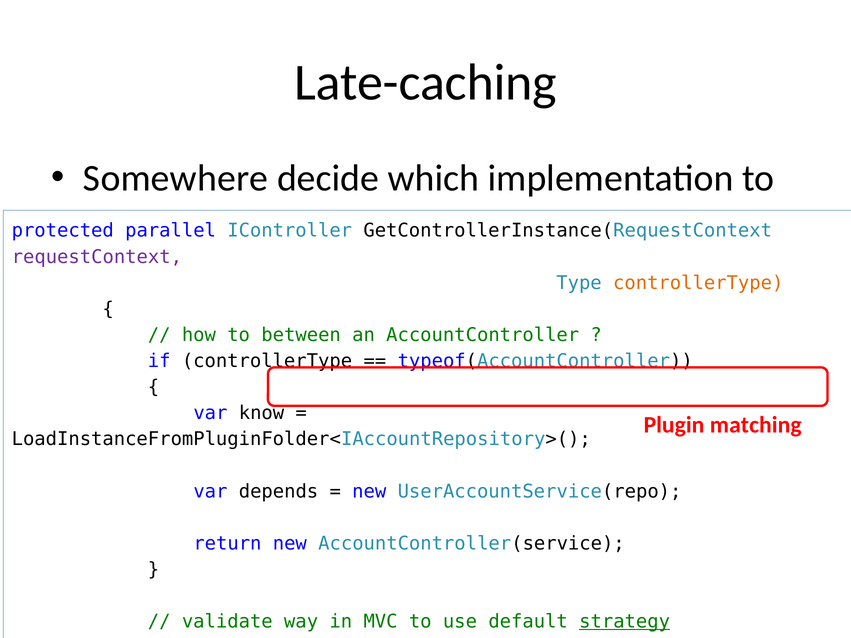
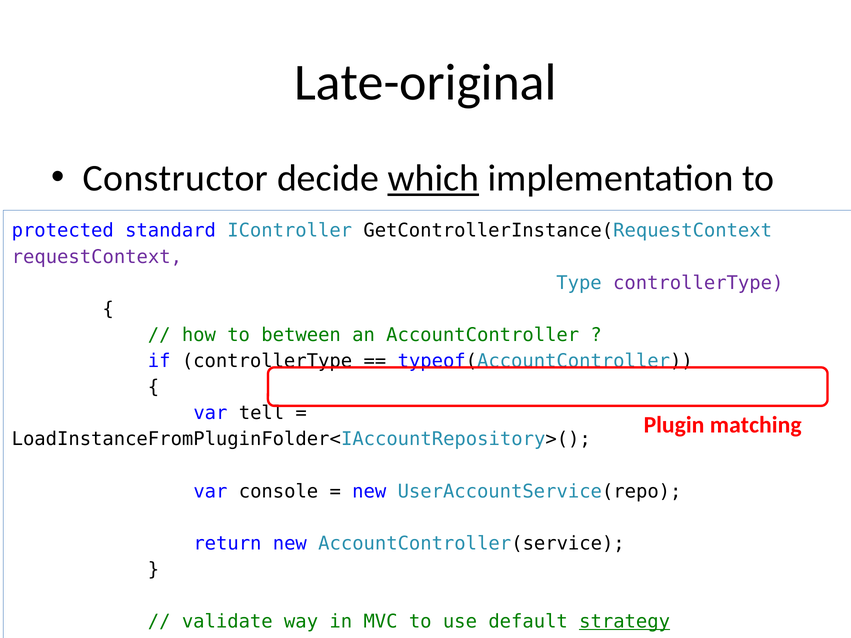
Late-caching: Late-caching -> Late-original (425, 82)
Somewhere: Somewhere -> Constructor (176, 179)
which underline: none -> present (433, 179)
parallel: parallel -> standard (171, 231)
controllerType colour: orange -> purple (698, 283)
know: know -> tell (261, 413)
depends: depends -> console (279, 491)
